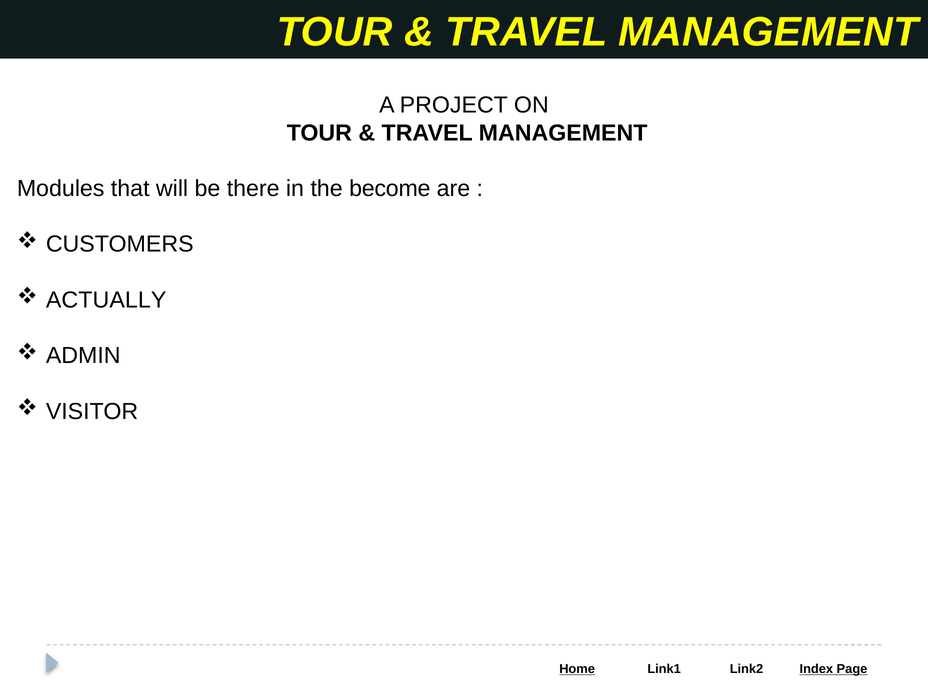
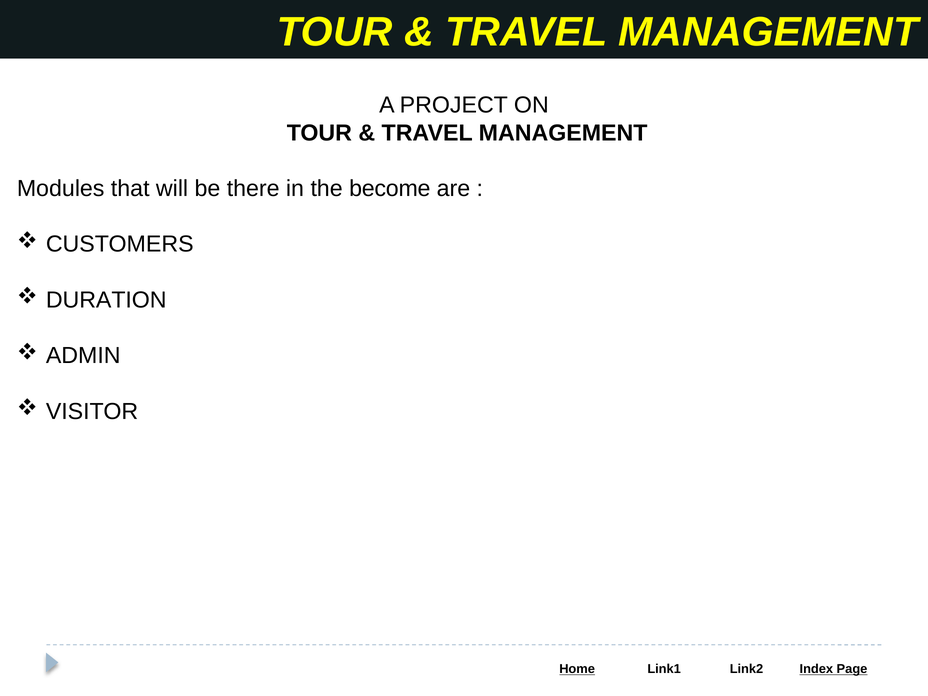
ACTUALLY: ACTUALLY -> DURATION (106, 300)
